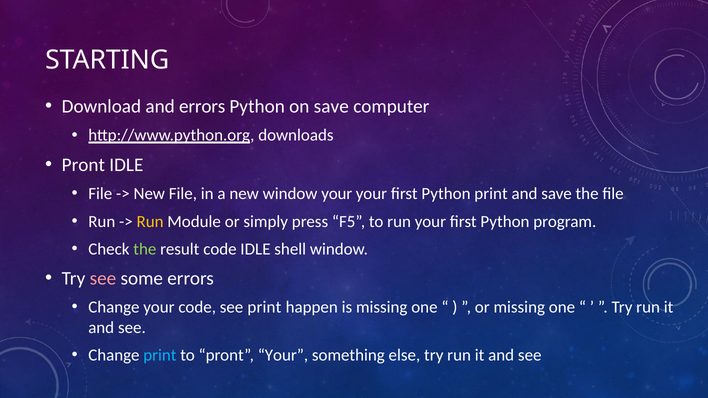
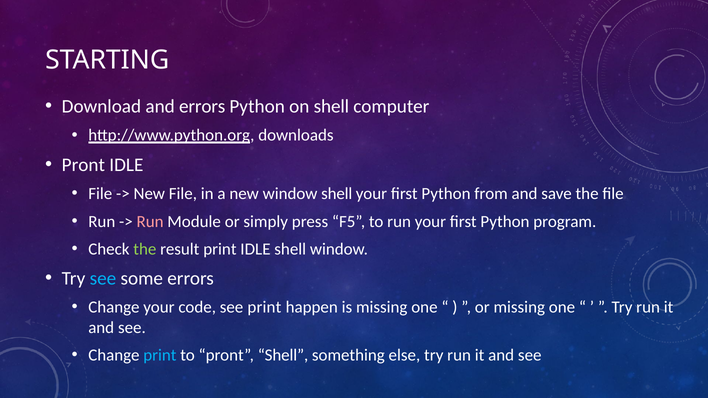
on save: save -> shell (331, 106)
window your: your -> shell (337, 194)
Python print: print -> from (491, 194)
Run colour: yellow -> pink (150, 222)
result code: code -> print (220, 249)
see colour: pink -> light blue (103, 279)
pront Your: Your -> Shell (283, 356)
